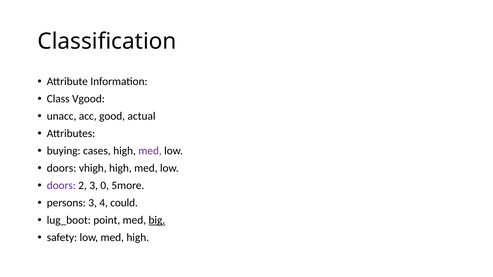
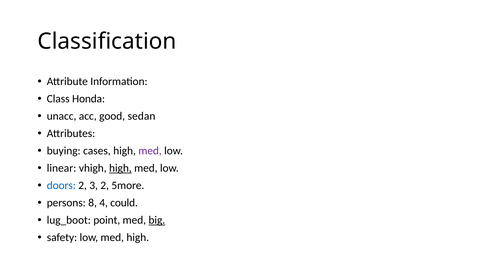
Vgood: Vgood -> Honda (89, 99)
actual: actual -> sedan (142, 116)
doors: doors -> linear (62, 168)
high underline: none -> present (120, 168)
doors colour: purple -> blue (61, 186)
3 0: 0 -> 2 (105, 186)
persons 3: 3 -> 8 (93, 203)
